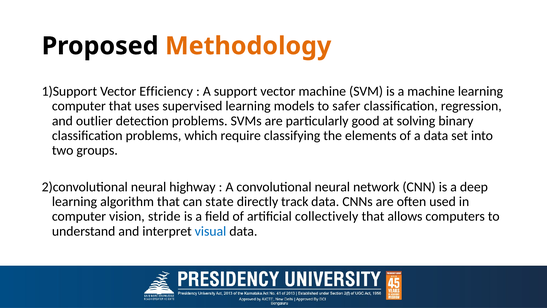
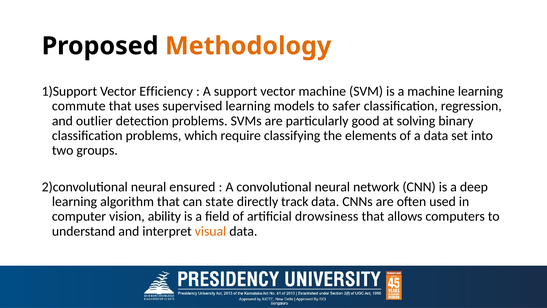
computer: computer -> commute (79, 106)
highway: highway -> ensured (192, 187)
stride: stride -> ability (164, 216)
collectively: collectively -> drowsiness (327, 216)
visual colour: blue -> orange (211, 231)
